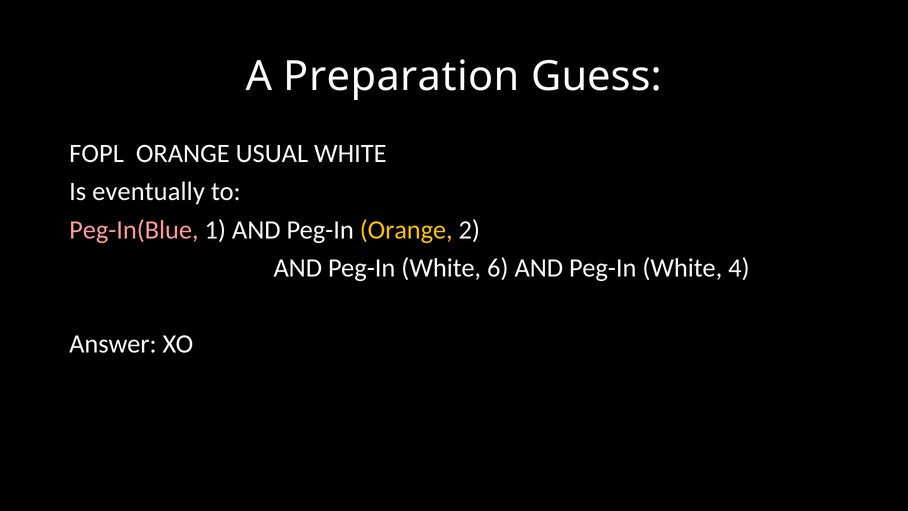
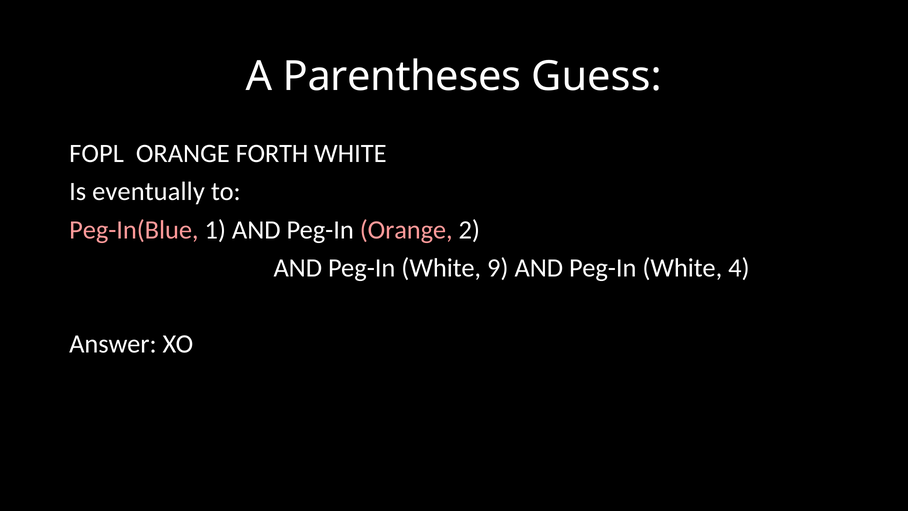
Preparation: Preparation -> Parentheses (402, 76)
USUAL: USUAL -> FORTH (272, 154)
Orange colour: yellow -> pink (406, 230)
6: 6 -> 9 (498, 268)
